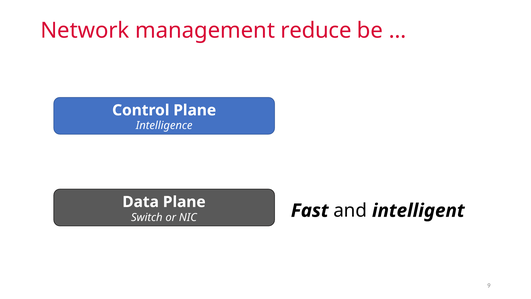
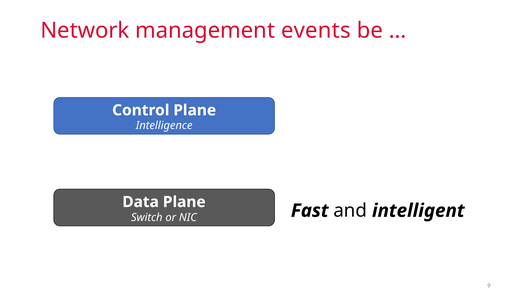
reduce: reduce -> events (316, 31)
